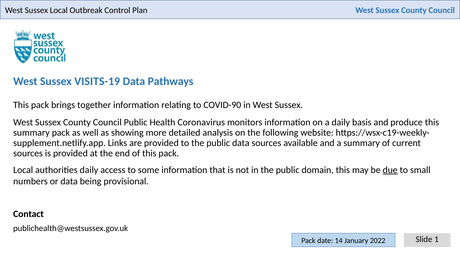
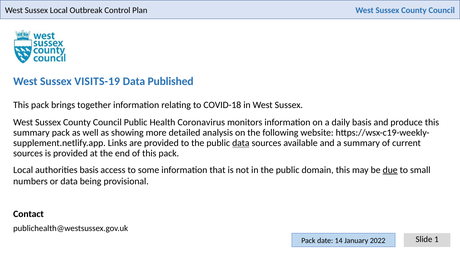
Pathways: Pathways -> Published (171, 81)
COVID-90: COVID-90 -> COVID-18 (222, 105)
data underline: none -> present (241, 143)
authorities daily: daily -> basis (89, 170)
